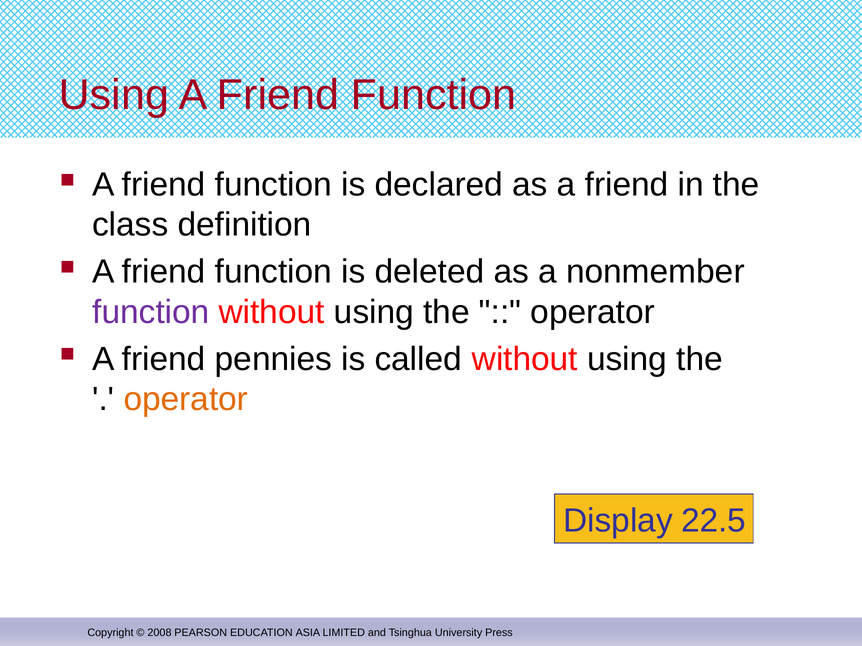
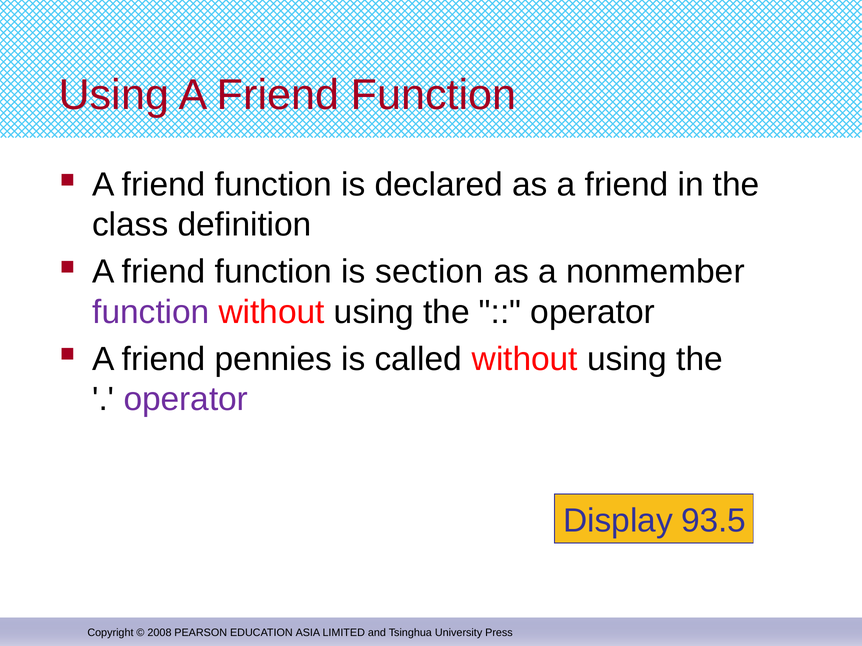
deleted: deleted -> section (429, 272)
operator colour: orange -> purple (186, 400)
22.5: 22.5 -> 93.5 (714, 521)
